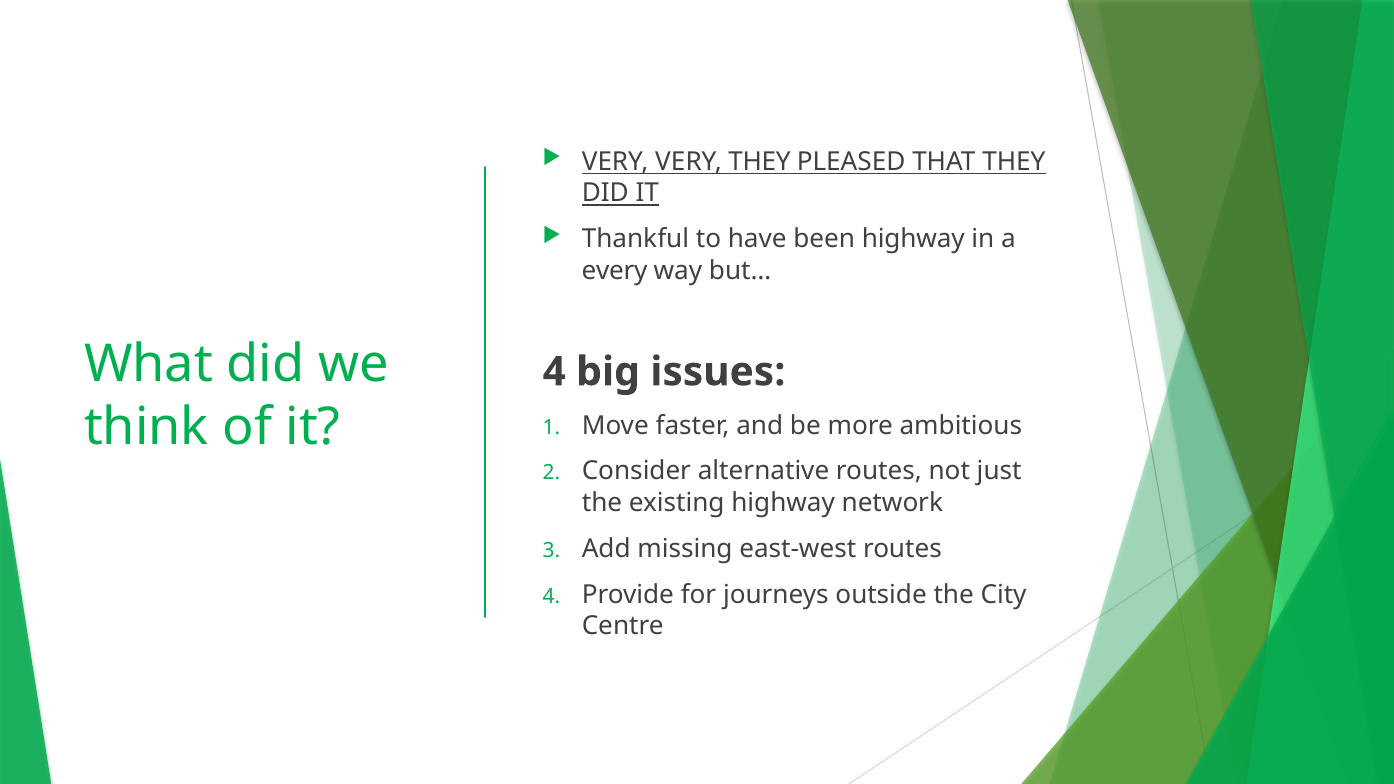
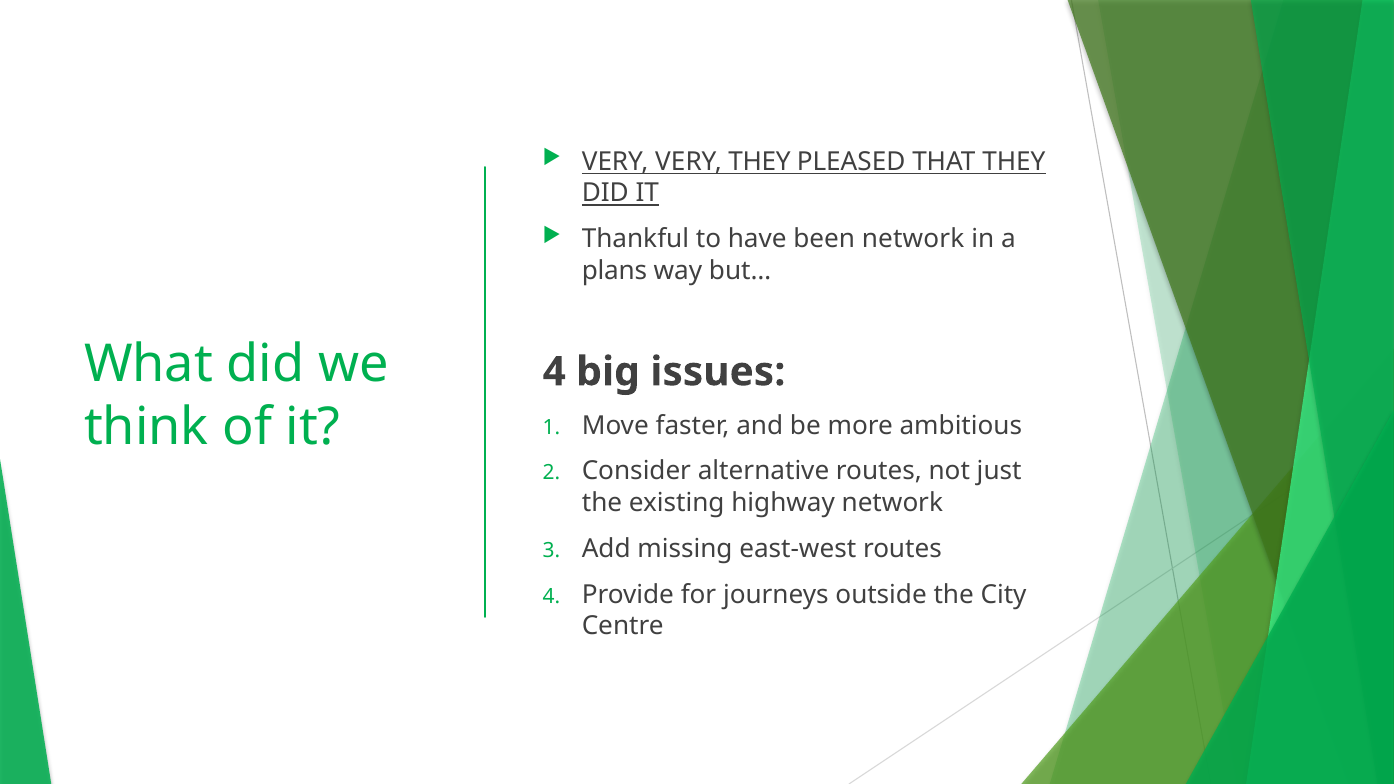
been highway: highway -> network (913, 239)
every: every -> plans (614, 270)
